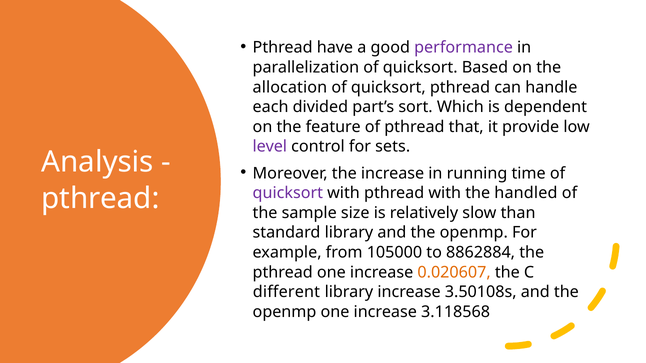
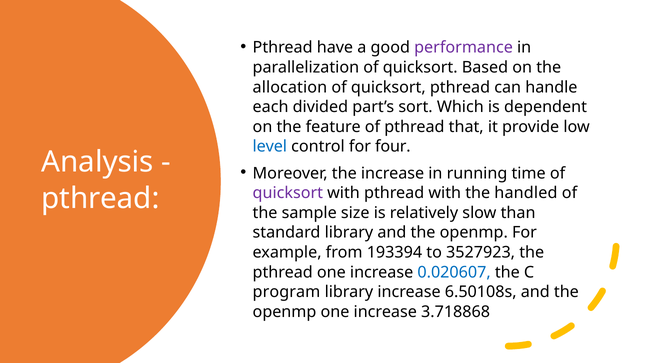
level colour: purple -> blue (270, 147)
sets: sets -> four (393, 147)
105000: 105000 -> 193394 (394, 253)
8862884: 8862884 -> 3527923 (481, 253)
0.020607 colour: orange -> blue (454, 273)
different: different -> program (286, 292)
3.50108s: 3.50108s -> 6.50108s (481, 292)
3.118568: 3.118568 -> 3.718868 (456, 312)
